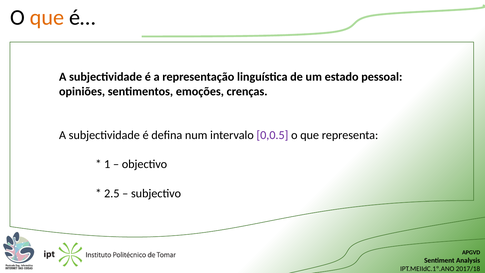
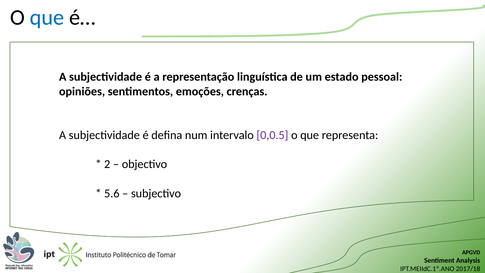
que colour: orange -> blue (47, 17)
1: 1 -> 2 (107, 164)
2.5: 2.5 -> 5.6 (112, 193)
